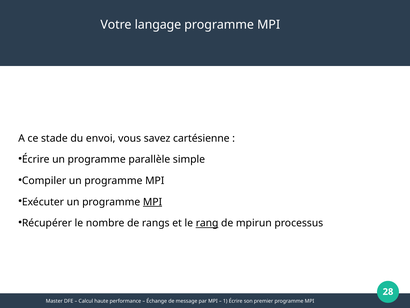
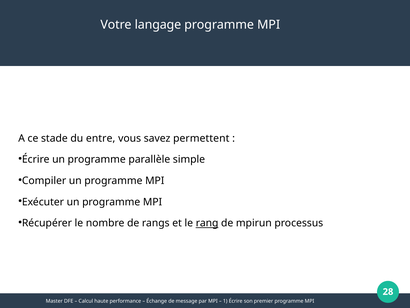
envoi: envoi -> entre (101, 138)
cartésienne: cartésienne -> permettent (201, 138)
MPI underline: present -> none (153, 202)
